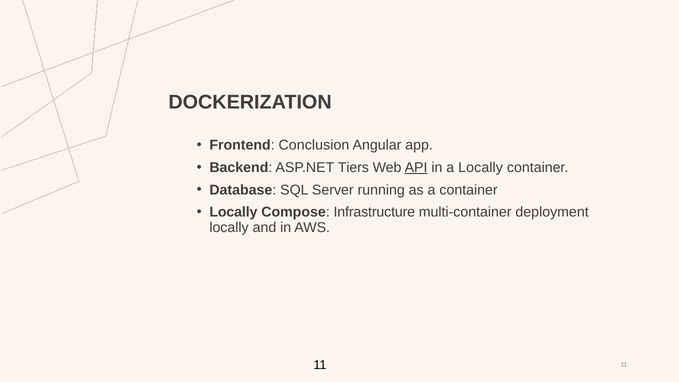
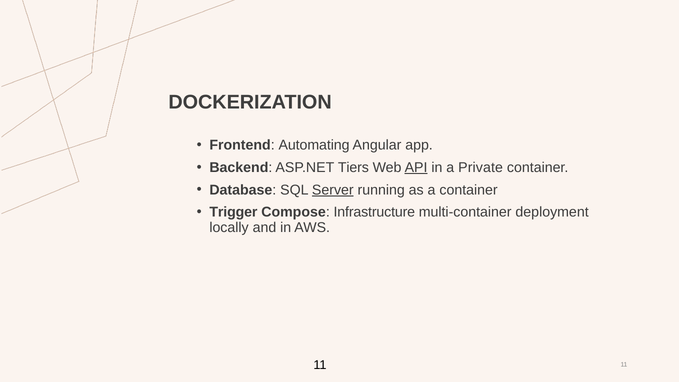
Conclusion: Conclusion -> Automating (314, 145)
a Locally: Locally -> Private (481, 167)
Server underline: none -> present (333, 190)
Locally: Locally -> Trigger (233, 212)
